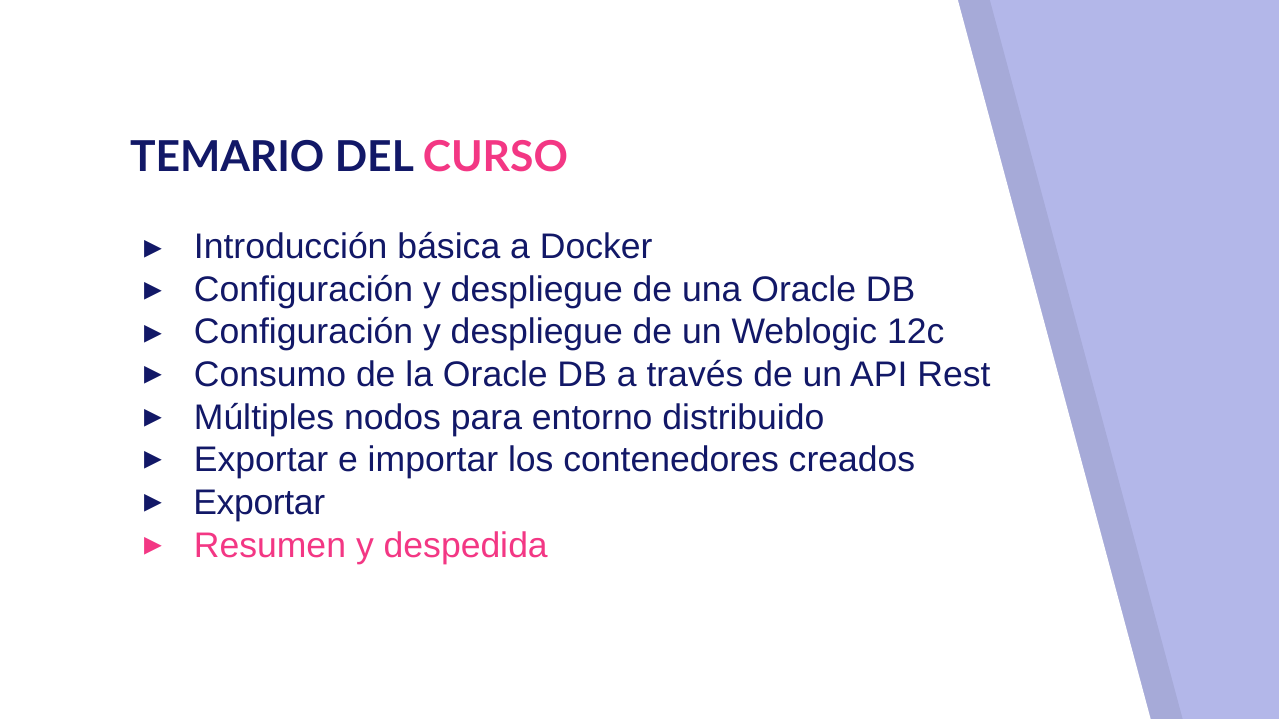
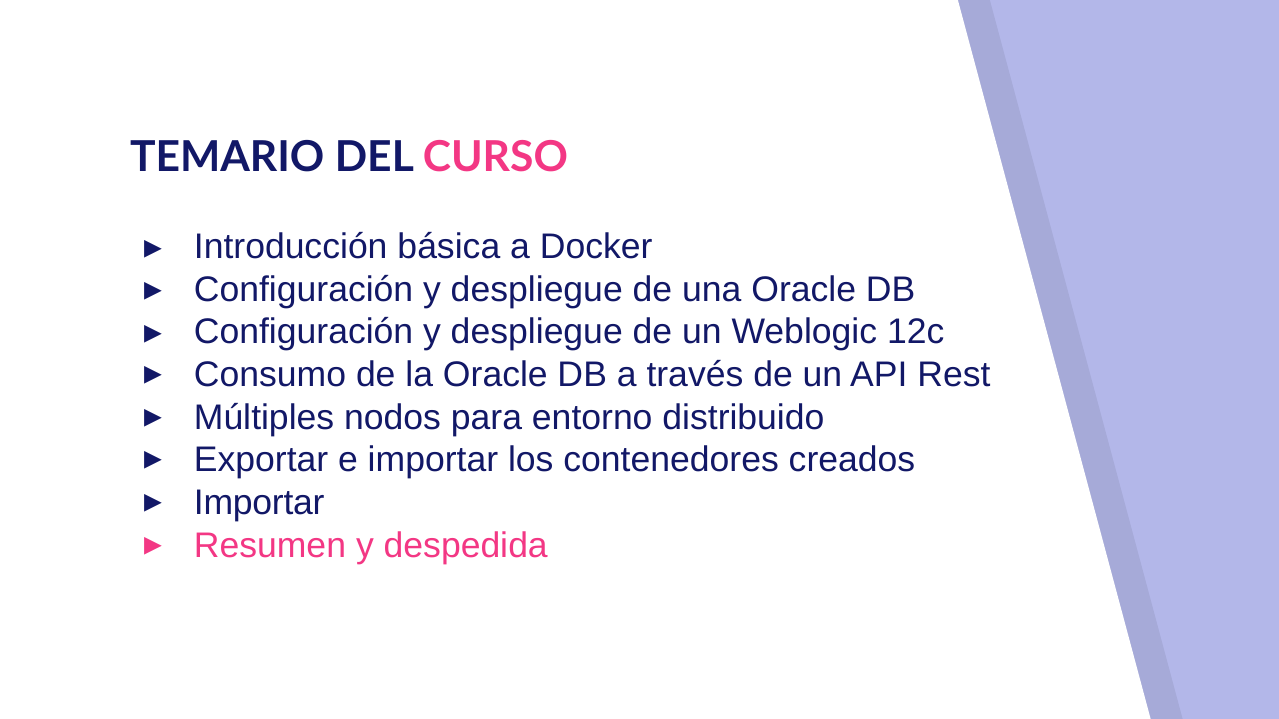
Exportar: Exportar -> Importar (259, 503)
